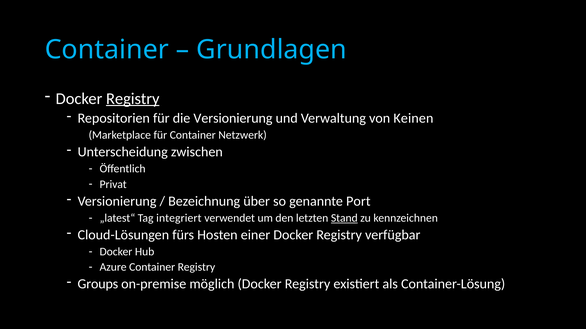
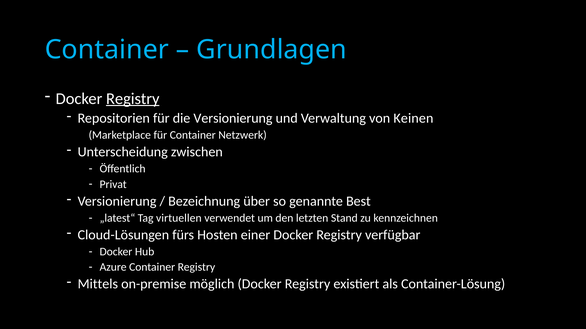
Port: Port -> Best (358, 201)
integriert: integriert -> virtuellen (179, 218)
Stand underline: present -> none (344, 218)
Groups: Groups -> Mittels (98, 285)
